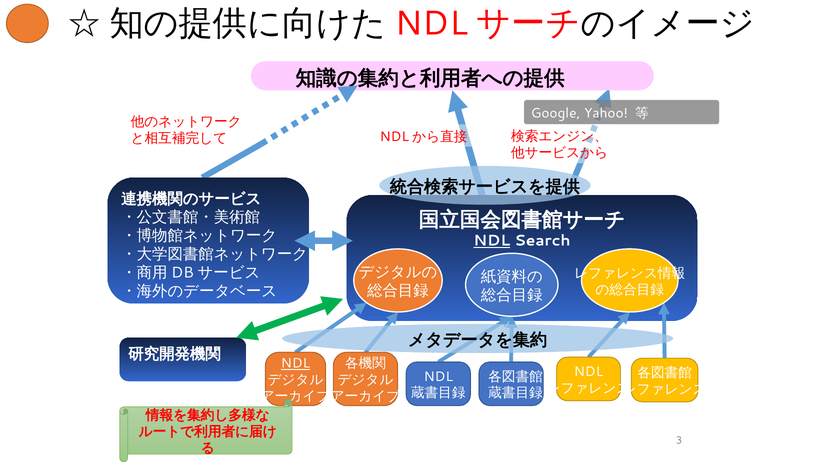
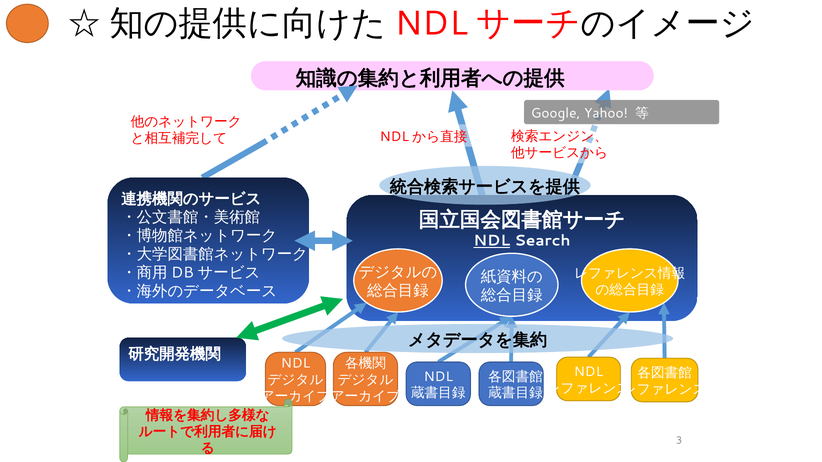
NDL underline: present -> none (295, 364)
